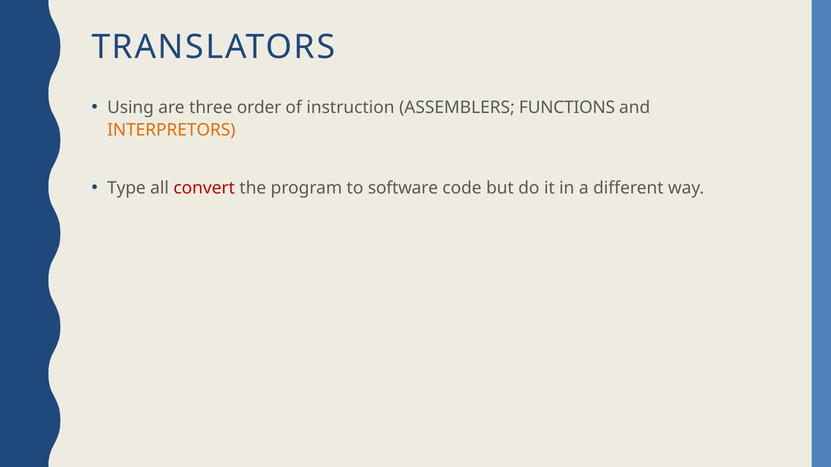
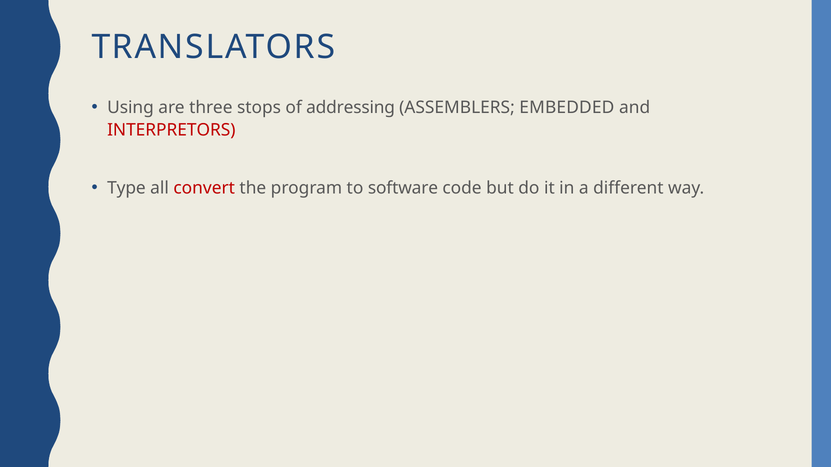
order: order -> stops (259, 108)
instruction: instruction -> addressing (351, 108)
FUNCTIONS: FUNCTIONS -> EMBEDDED (567, 108)
INTERPRETORS colour: orange -> red (171, 130)
